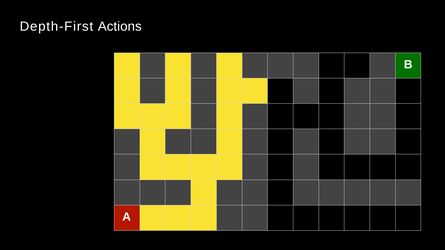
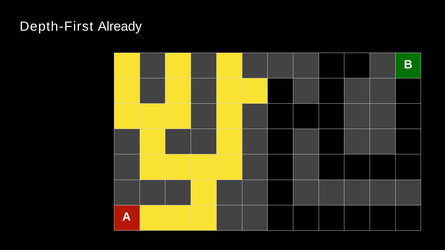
Actions: Actions -> Already (120, 26)
